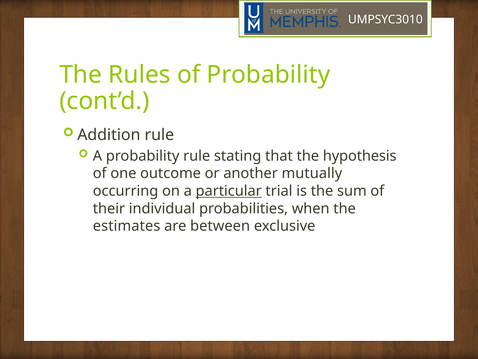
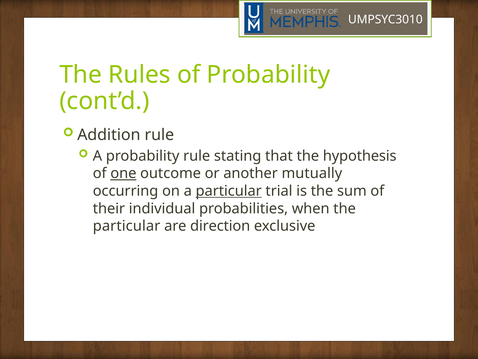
one underline: none -> present (123, 173)
estimates: estimates -> particular (127, 226)
between: between -> direction (220, 226)
